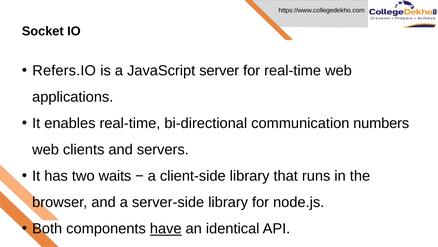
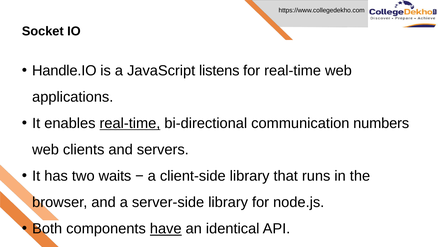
Refers.IO: Refers.IO -> Handle.IO (64, 71)
server: server -> listens (219, 71)
real-time underline: none -> present (130, 123)
